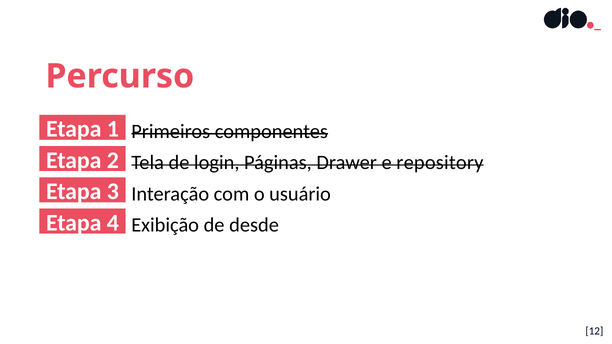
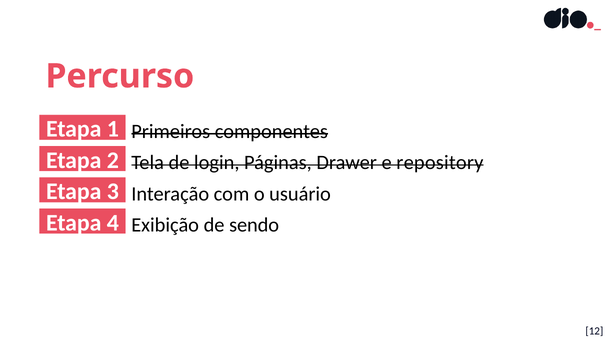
desde: desde -> sendo (254, 225)
